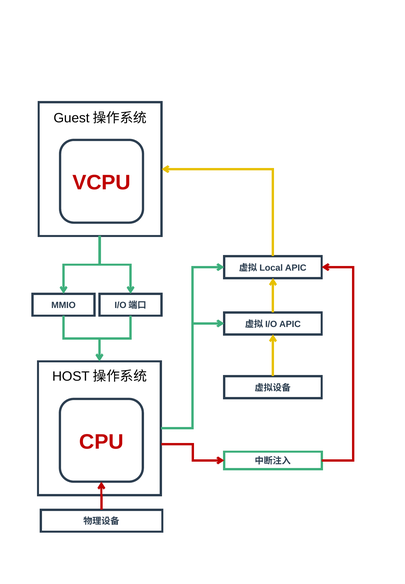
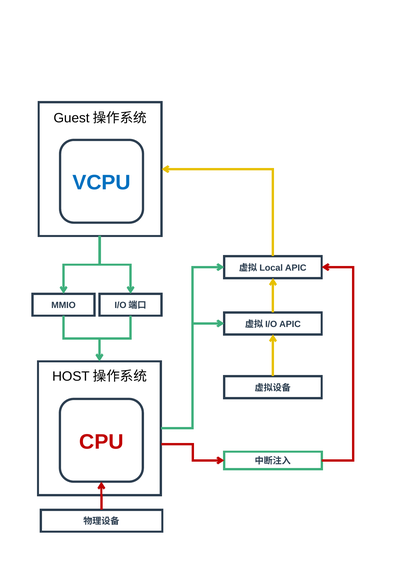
VCPU colour: red -> blue (102, 183)
